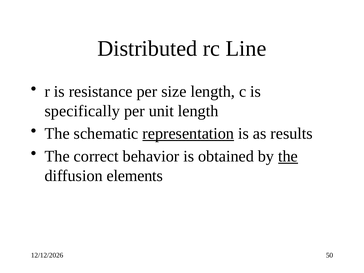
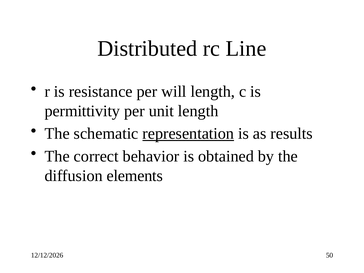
size: size -> will (174, 92)
specifically: specifically -> permittivity (82, 111)
the underline: present -> none (288, 156)
